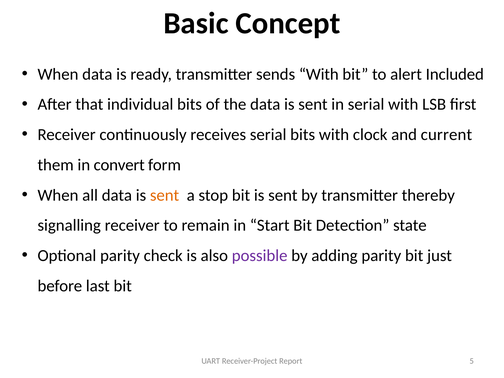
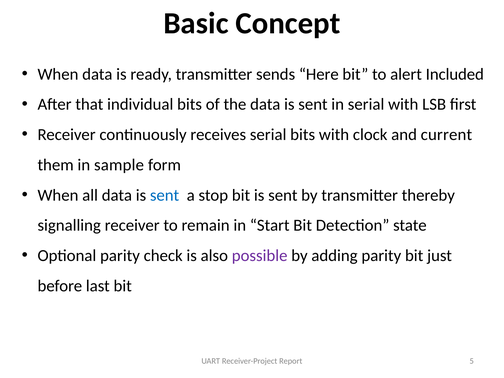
sends With: With -> Here (319, 74)
convert: convert -> sample (119, 165)
sent colour: orange -> blue (165, 195)
